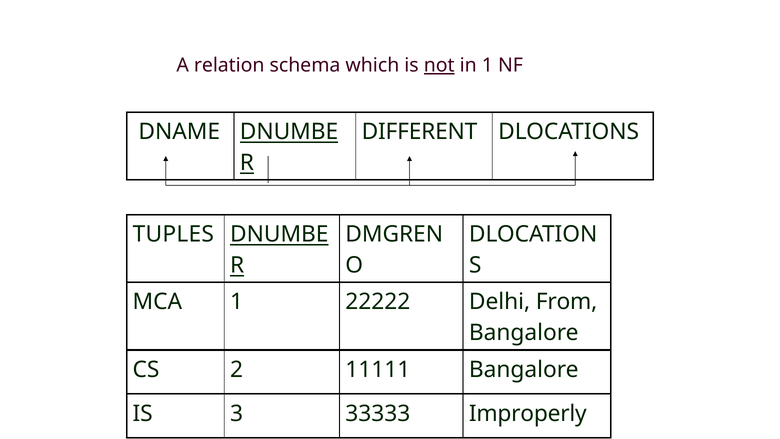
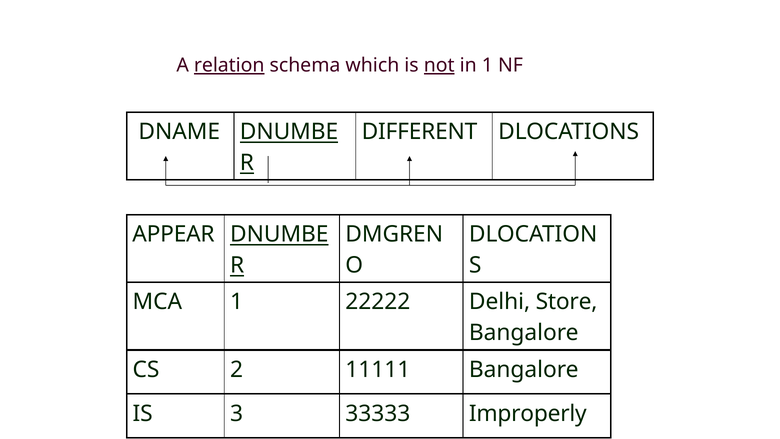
relation underline: none -> present (229, 65)
TUPLES: TUPLES -> APPEAR (174, 234)
From: From -> Store (567, 302)
